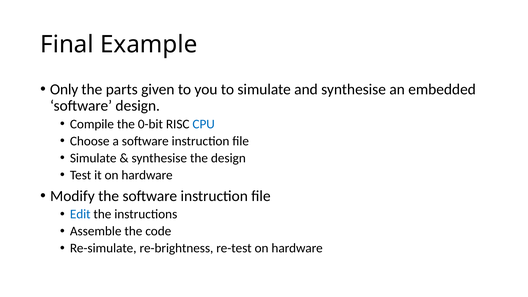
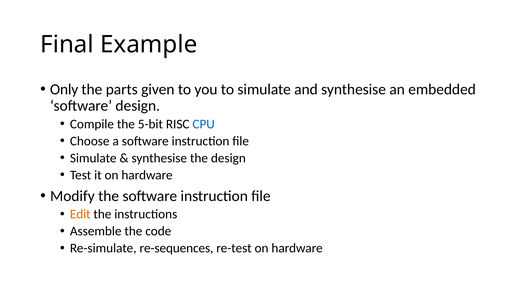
0-bit: 0-bit -> 5-bit (150, 124)
Edit colour: blue -> orange (80, 214)
re-brightness: re-brightness -> re-sequences (176, 248)
